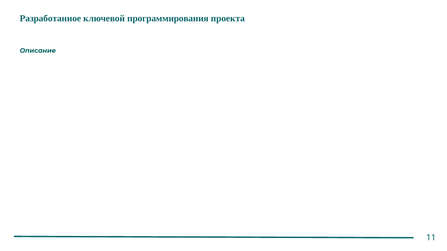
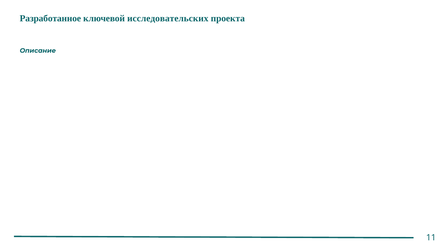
программирования: программирования -> исследовательских (168, 19)
